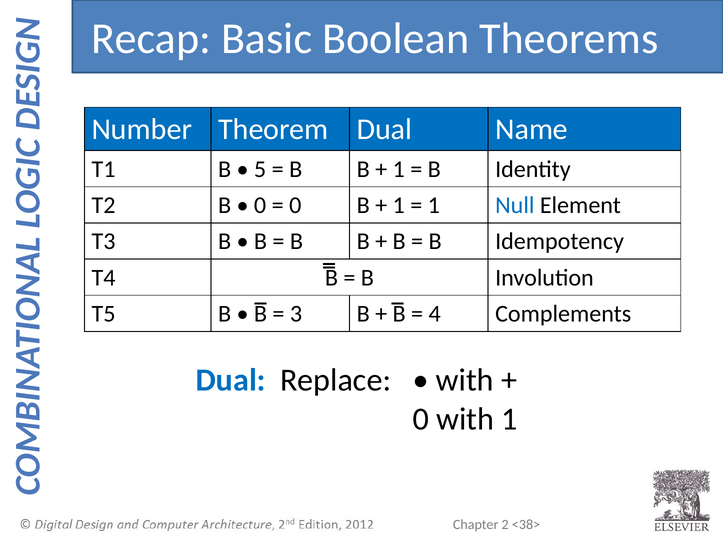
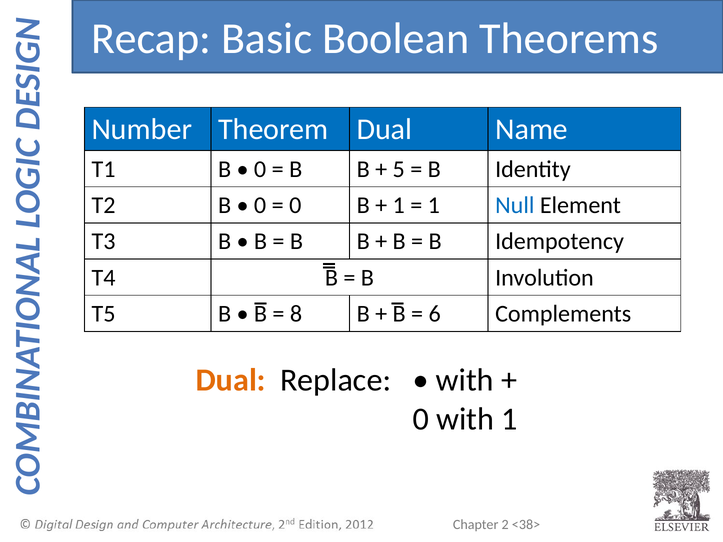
5: 5 -> 0 (260, 169)
1: 1 -> 5 (399, 169)
3: 3 -> 8 (296, 314)
4: 4 -> 6 (435, 314)
Dual colour: blue -> orange (231, 381)
